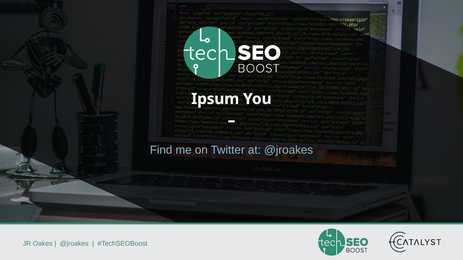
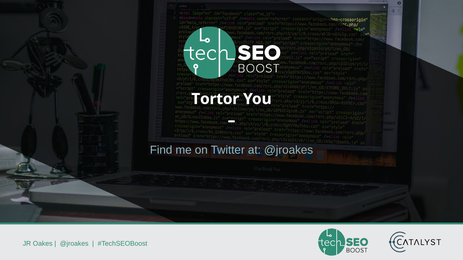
Ipsum: Ipsum -> Tortor (215, 99)
